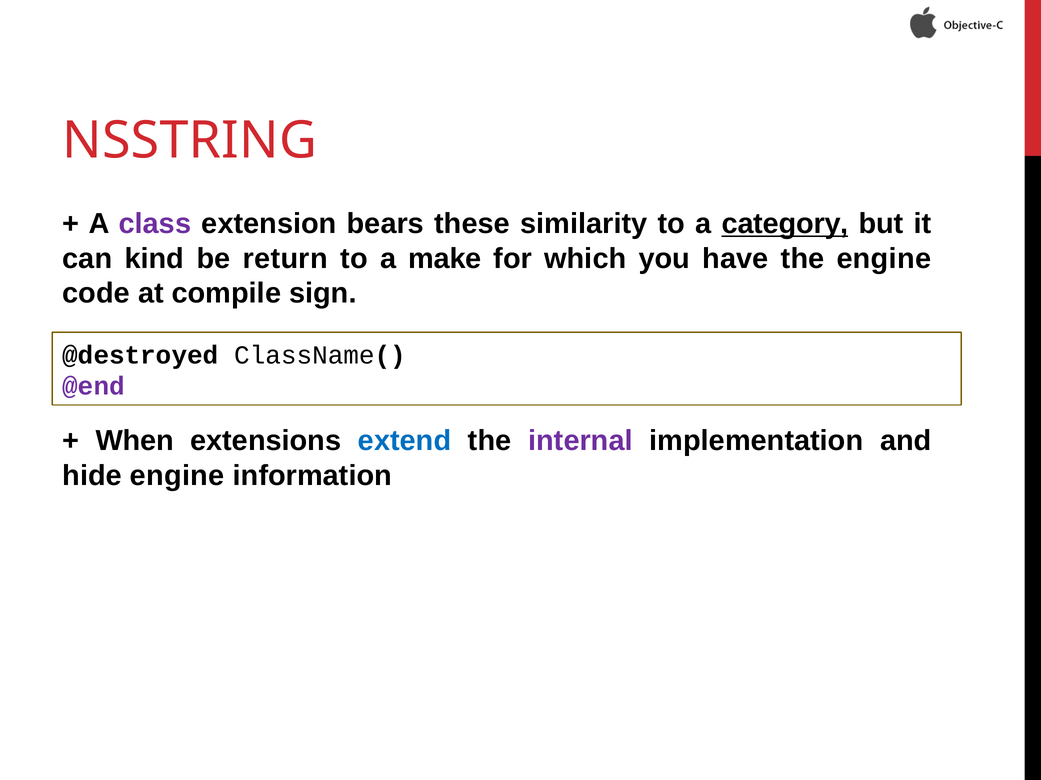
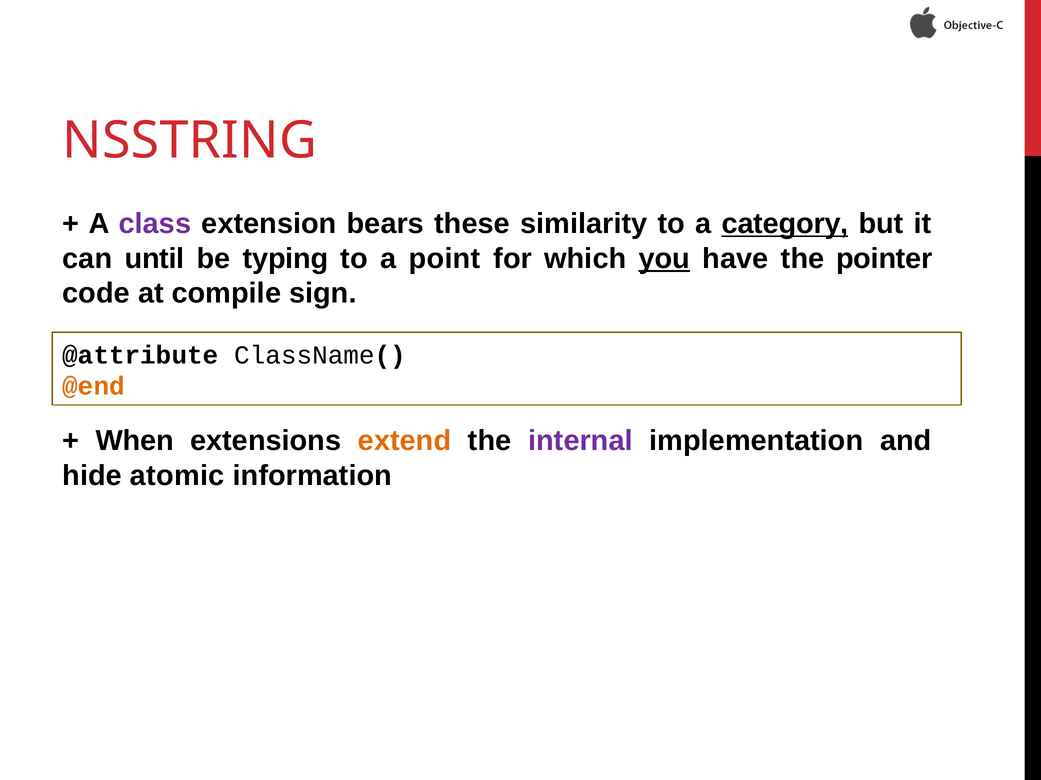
kind: kind -> until (155, 259)
return: return -> typing (285, 259)
make: make -> point (445, 259)
you underline: none -> present (664, 259)
the engine: engine -> pointer (884, 259)
@destroyed: @destroyed -> @attribute (140, 355)
@end colour: purple -> orange (94, 387)
extend colour: blue -> orange (405, 441)
hide engine: engine -> atomic (177, 476)
